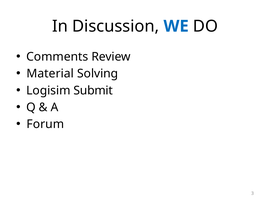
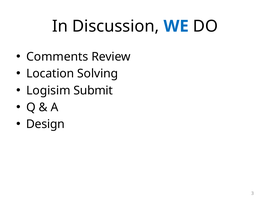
Material: Material -> Location (50, 73)
Forum: Forum -> Design (45, 124)
